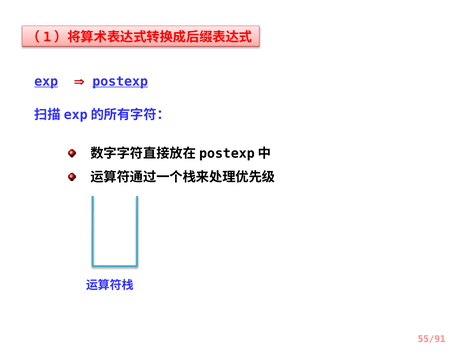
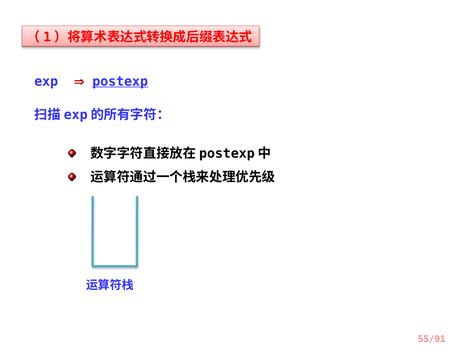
exp underline: present -> none (46, 82)
